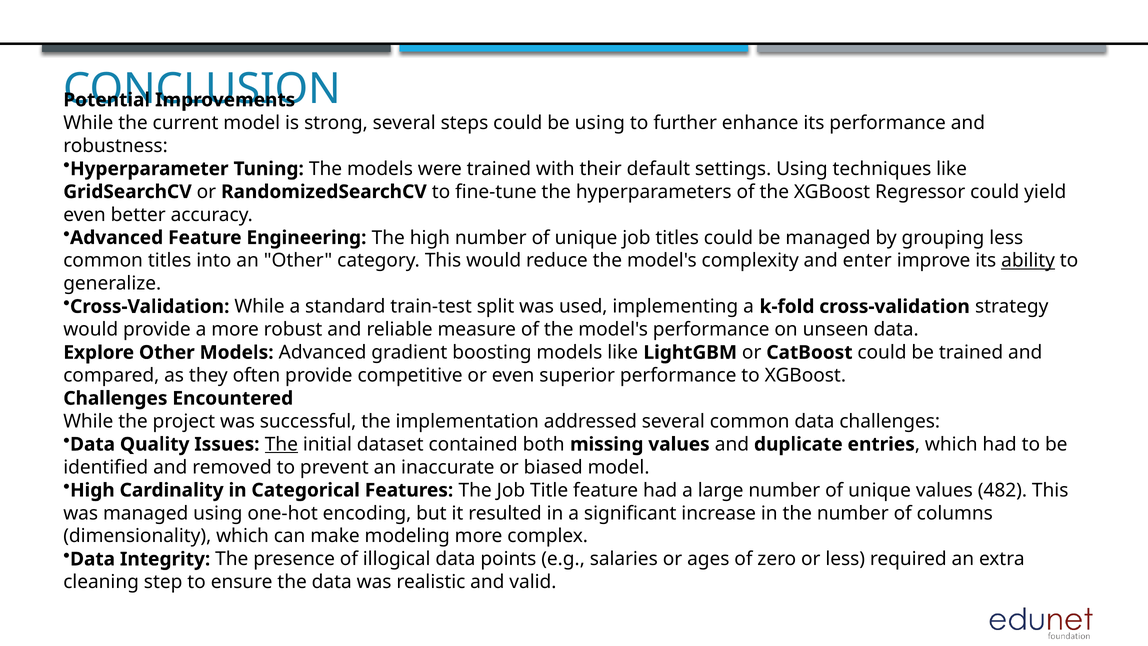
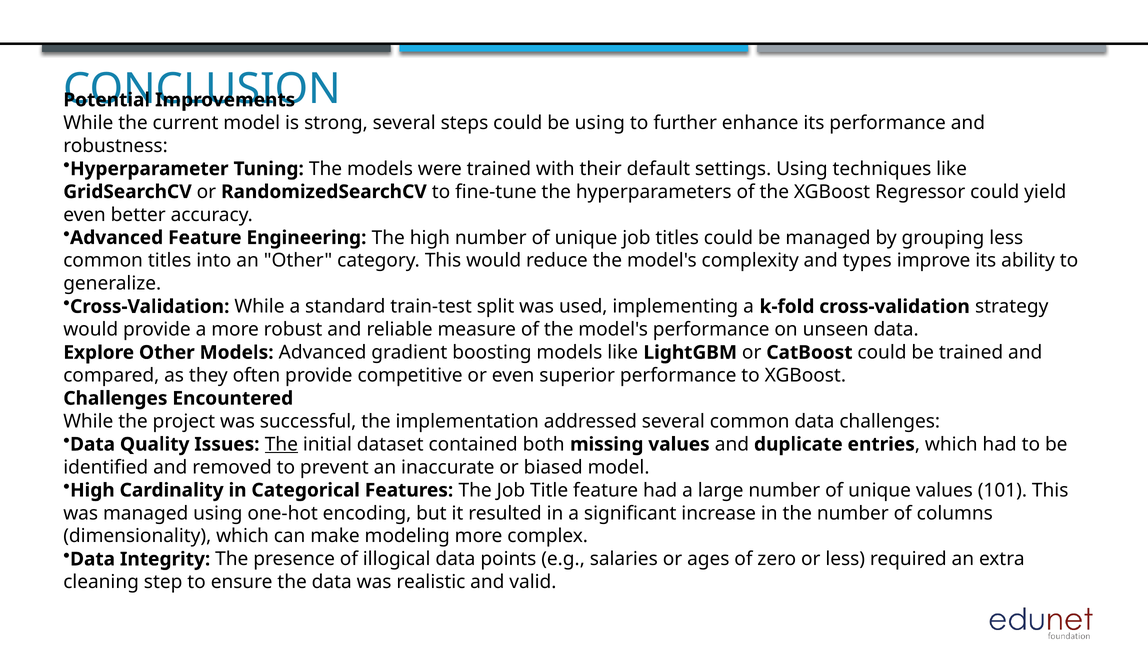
enter: enter -> types (867, 261)
ability underline: present -> none (1028, 261)
482: 482 -> 101 (1002, 490)
